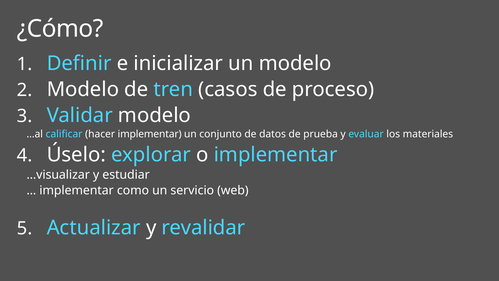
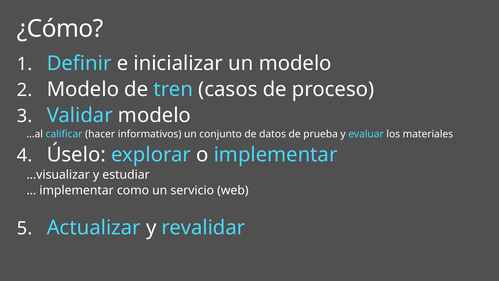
hacer implementar: implementar -> informativos (150, 134)
